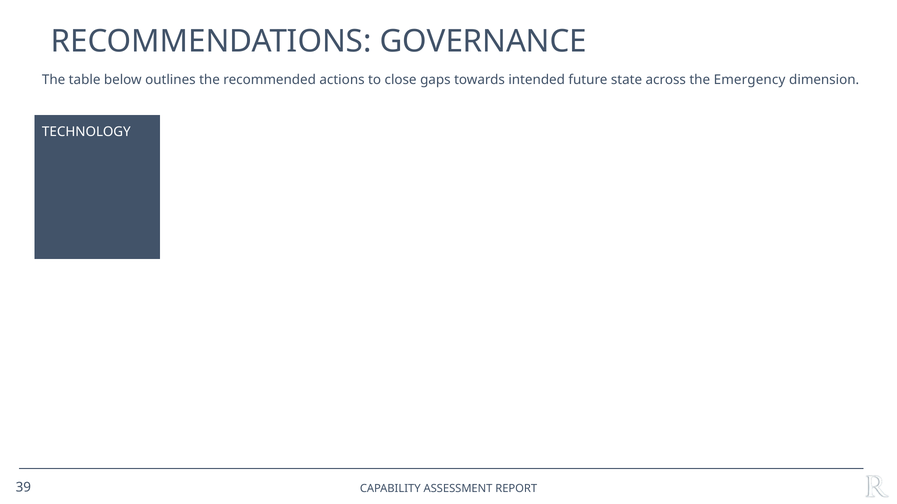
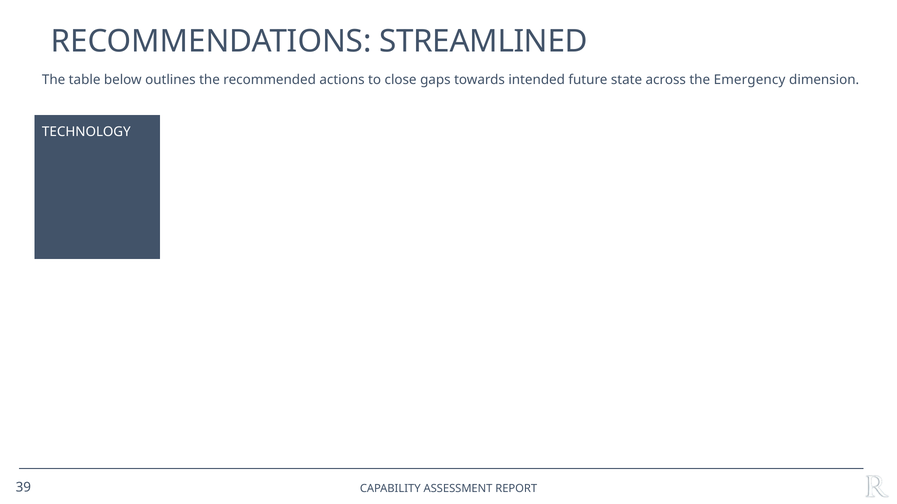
GOVERNANCE: GOVERNANCE -> STREAMLINED (483, 41)
